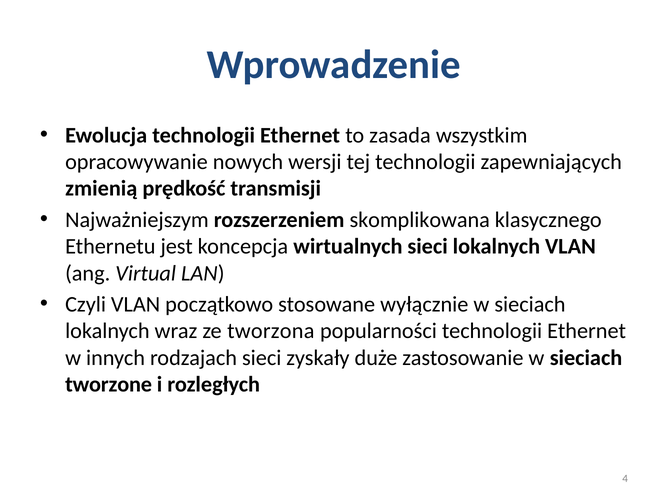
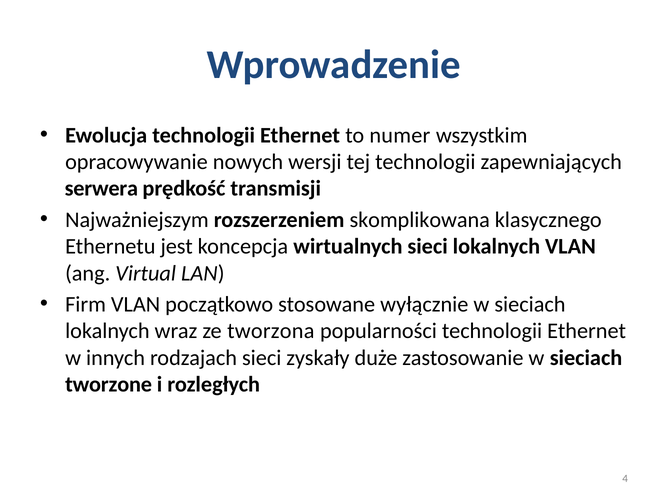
zasada: zasada -> numer (400, 135)
zmienią: zmienią -> serwera (101, 189)
Czyli: Czyli -> Firm (86, 304)
